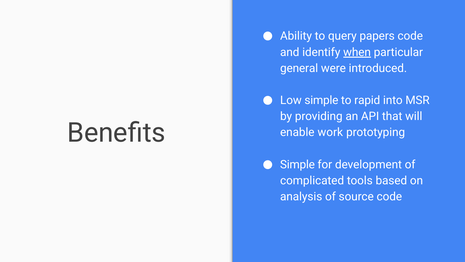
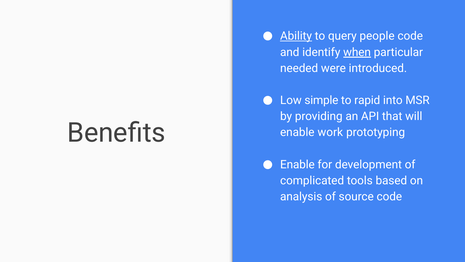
Ability underline: none -> present (296, 36)
papers: papers -> people (377, 36)
general: general -> needed (299, 68)
Simple: Simple -> Enable (297, 164)
